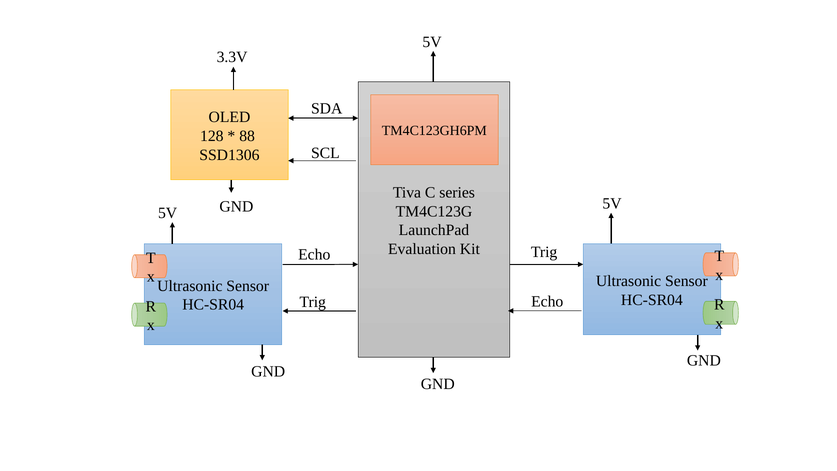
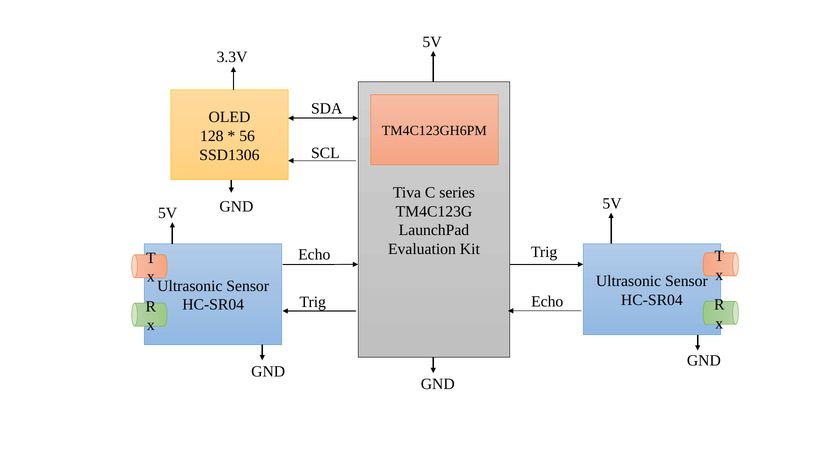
88: 88 -> 56 (247, 136)
